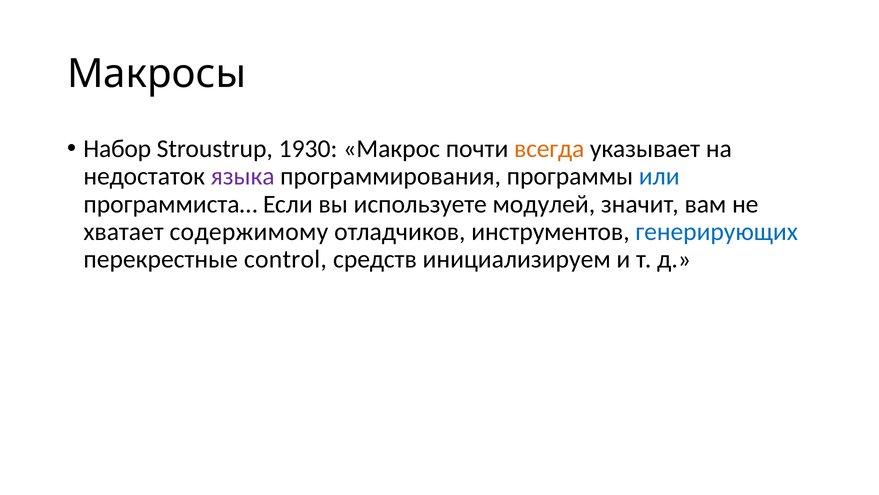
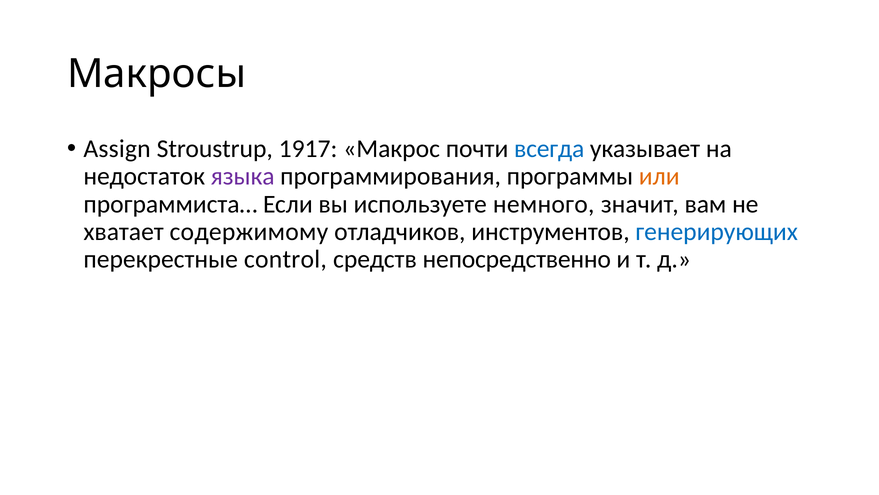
Набор: Набор -> Assign (117, 149)
1930: 1930 -> 1917 (308, 149)
всегда colour: orange -> blue (549, 149)
или colour: blue -> orange (659, 176)
модулей: модулей -> немного (544, 204)
инициализируем: инициализируем -> непосредственно (517, 259)
